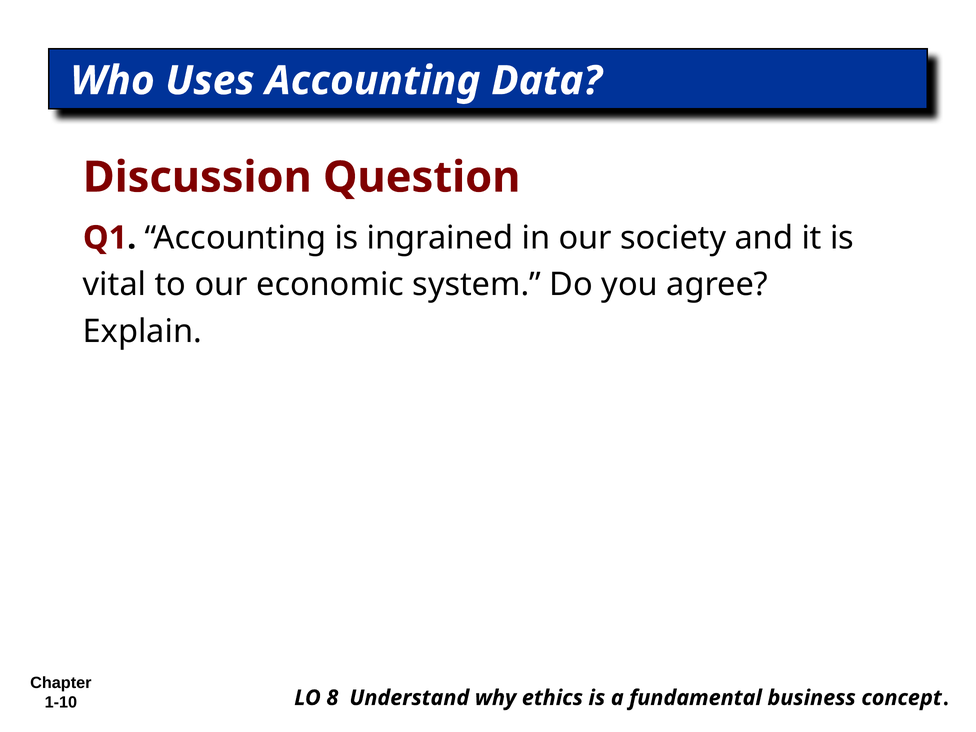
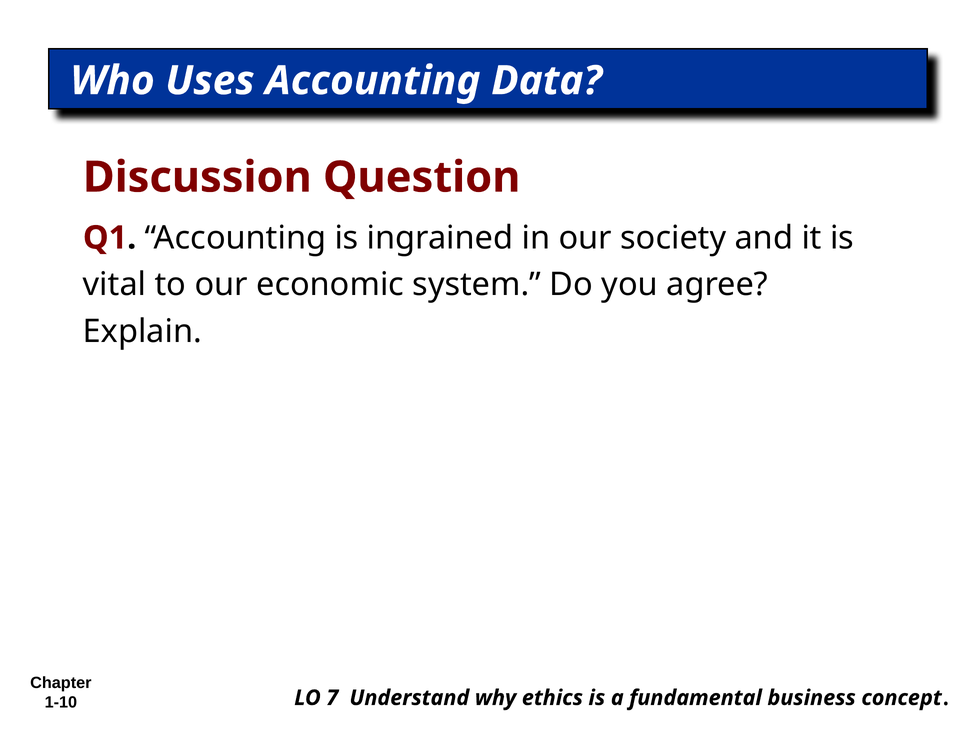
8: 8 -> 7 (332, 698)
